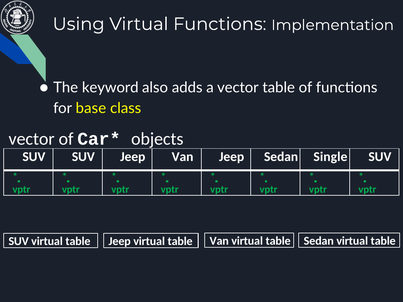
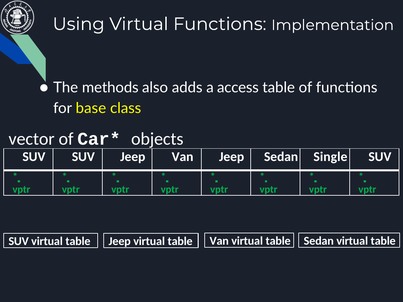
keyword: keyword -> methods (110, 88)
a vector: vector -> access (238, 88)
